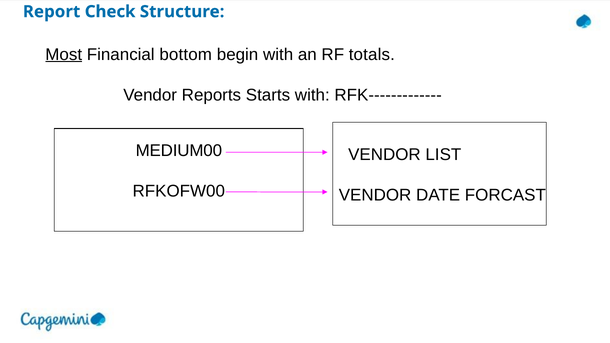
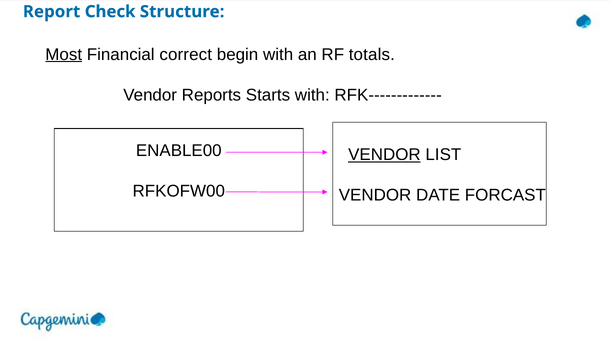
bottom: bottom -> correct (186, 54)
MEDIUM00: MEDIUM00 -> ENABLE00 (179, 151)
VENDOR underline: none -> present (384, 155)
